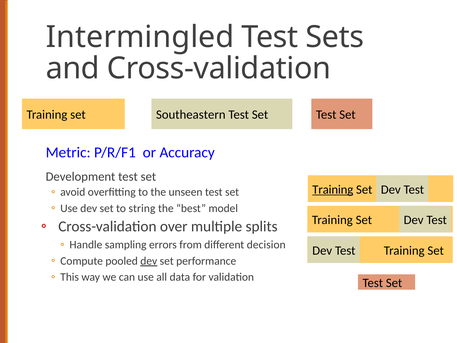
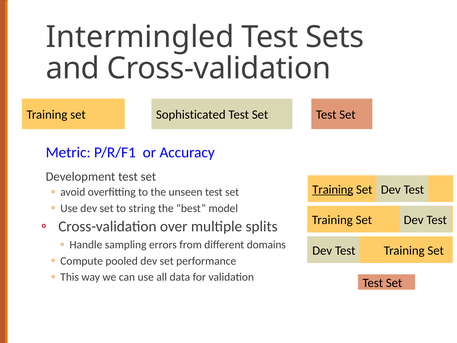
Southeastern: Southeastern -> Sophisticated (191, 115)
decision: decision -> domains (266, 245)
dev underline: present -> none (149, 261)
